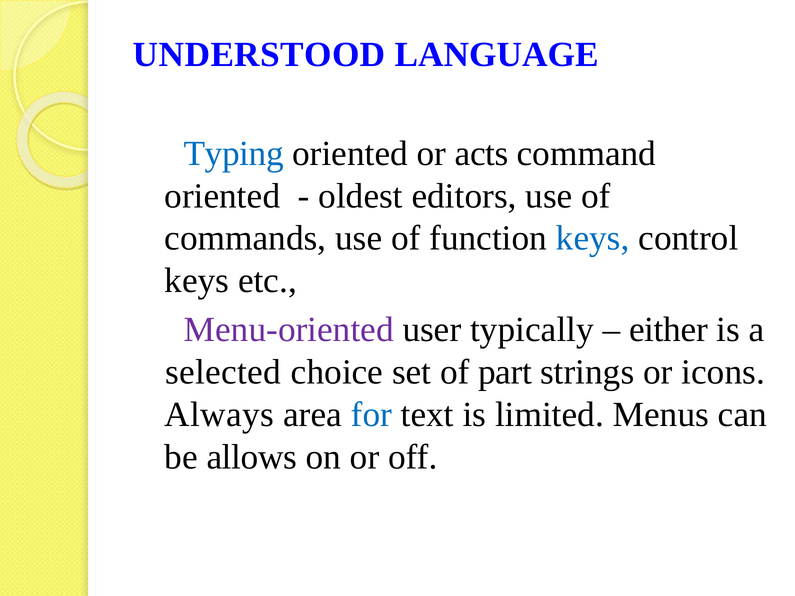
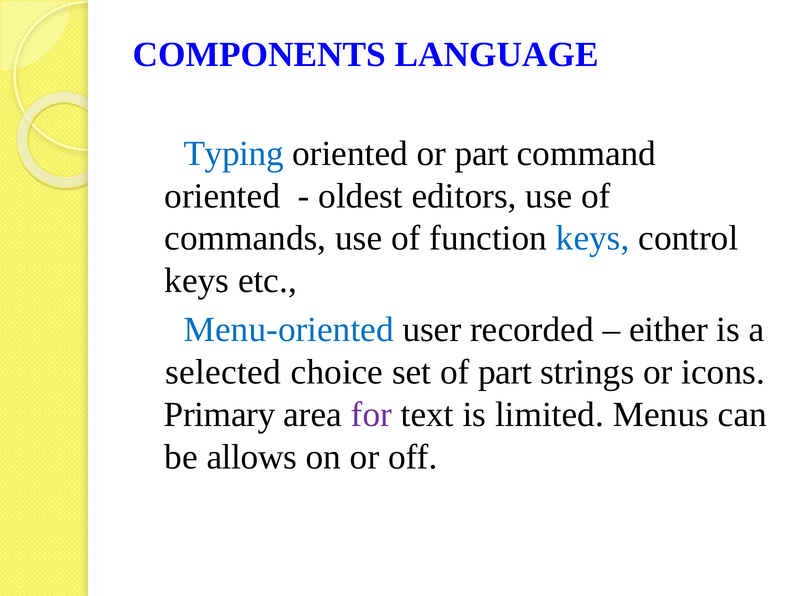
UNDERSTOOD: UNDERSTOOD -> COMPONENTS (259, 55)
or acts: acts -> part (482, 154)
Menu-oriented colour: purple -> blue (289, 330)
typically: typically -> recorded (532, 330)
Always: Always -> Primary (220, 415)
for colour: blue -> purple (371, 415)
